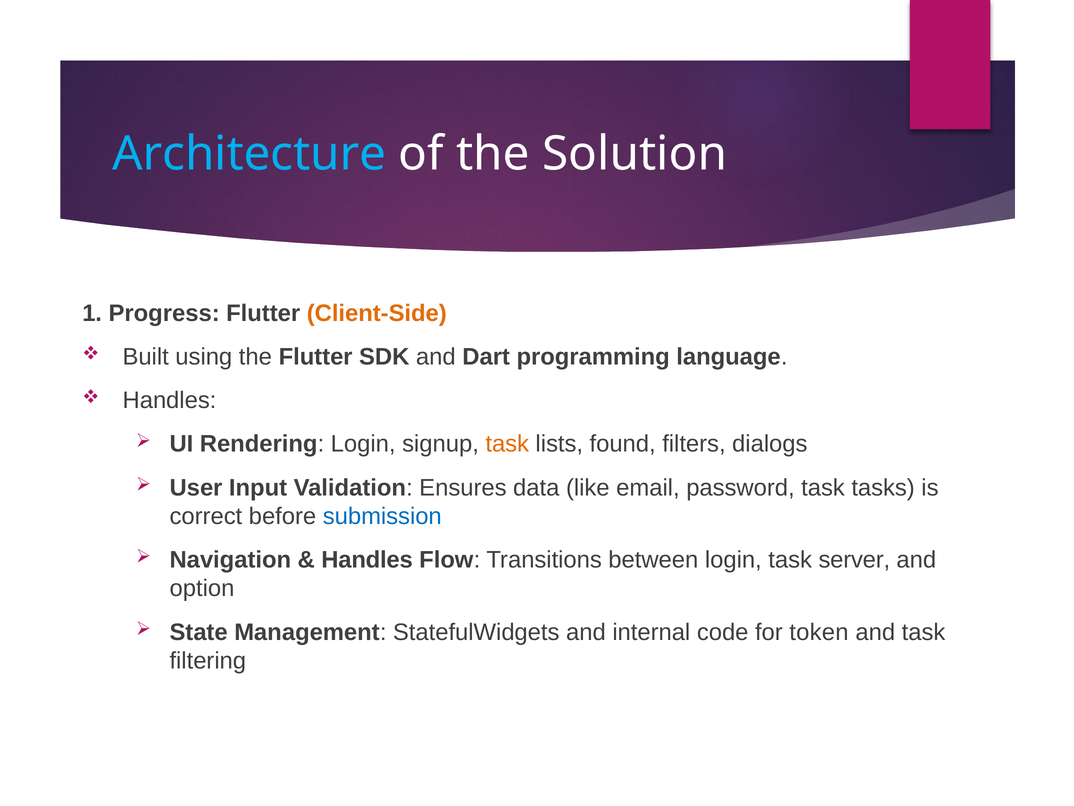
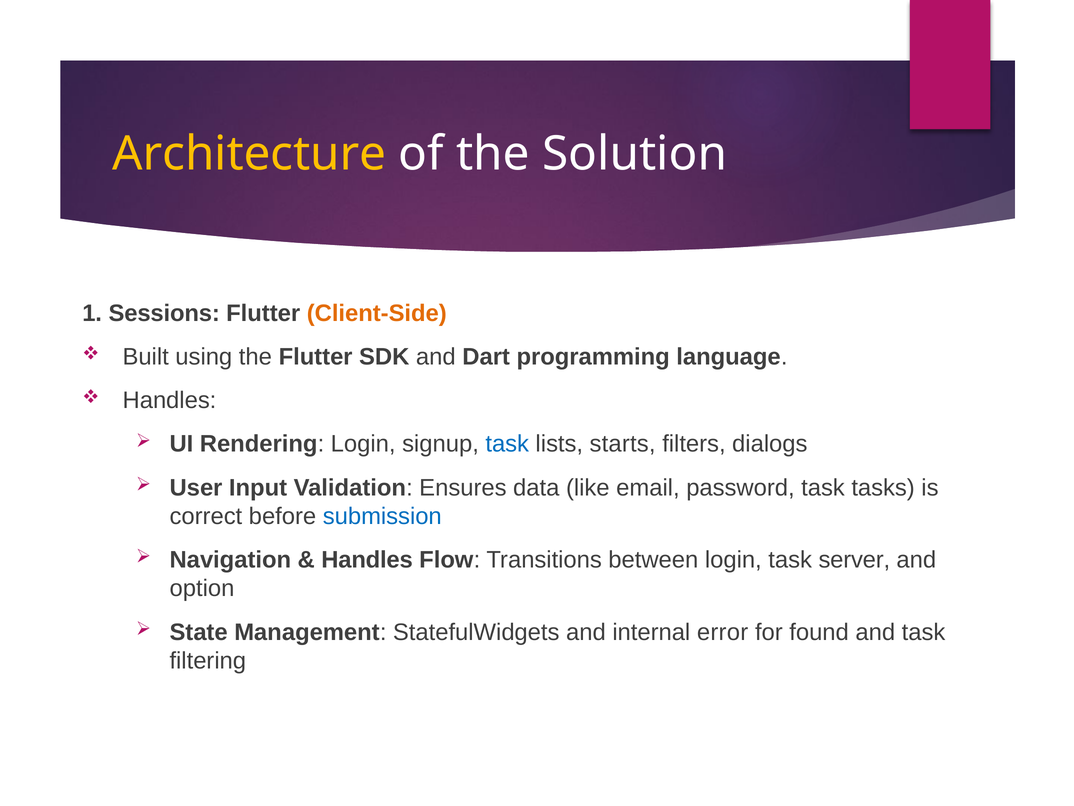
Architecture colour: light blue -> yellow (249, 154)
Progress: Progress -> Sessions (164, 313)
task colour: orange -> blue (507, 444)
found: found -> starts (623, 444)
code: code -> error (723, 632)
token: token -> found (819, 632)
